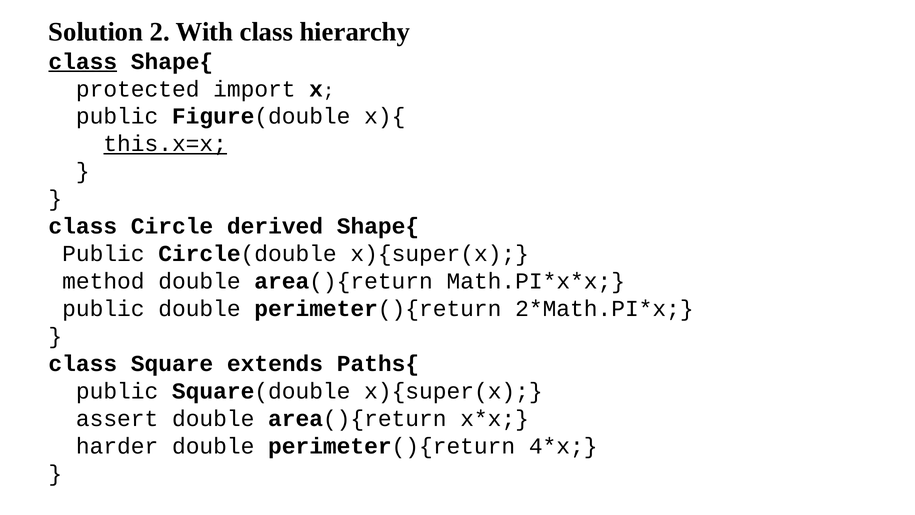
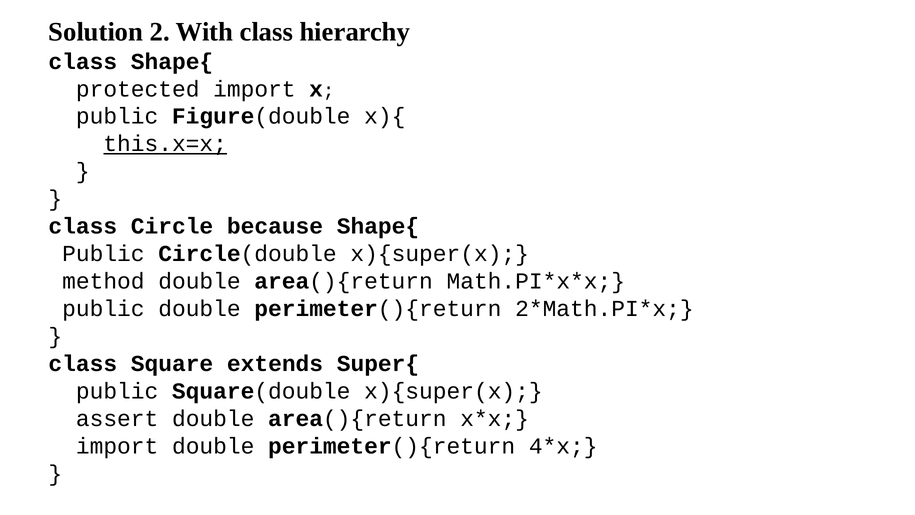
class underline: present -> none (83, 61)
derived: derived -> because (275, 226)
Paths{: Paths{ -> Super{ (378, 363)
harder: harder -> import (117, 446)
